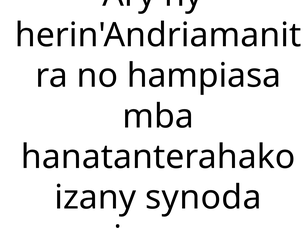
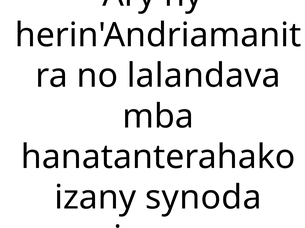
hampiasa: hampiasa -> lalandava (204, 76)
